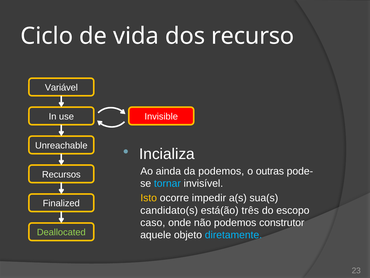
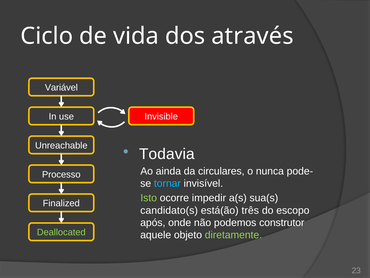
recurso: recurso -> através (252, 36)
Incializa: Incializa -> Todavia (167, 154)
da podemos: podemos -> circulares (221, 171)
outras: outras -> nunca (270, 171)
Recursos: Recursos -> Processo (61, 174)
Isto colour: yellow -> light green (149, 198)
caso: caso -> após (153, 222)
diretamente colour: light blue -> light green (233, 235)
